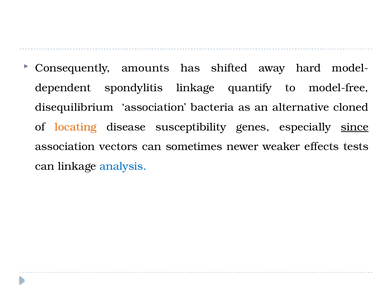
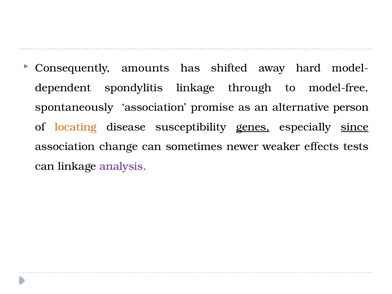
quantify: quantify -> through (250, 88)
disequilibrium: disequilibrium -> spontaneously (74, 107)
bacteria: bacteria -> promise (212, 107)
cloned: cloned -> person (351, 107)
genes underline: none -> present (253, 127)
vectors: vectors -> change (119, 147)
analysis colour: blue -> purple (123, 166)
